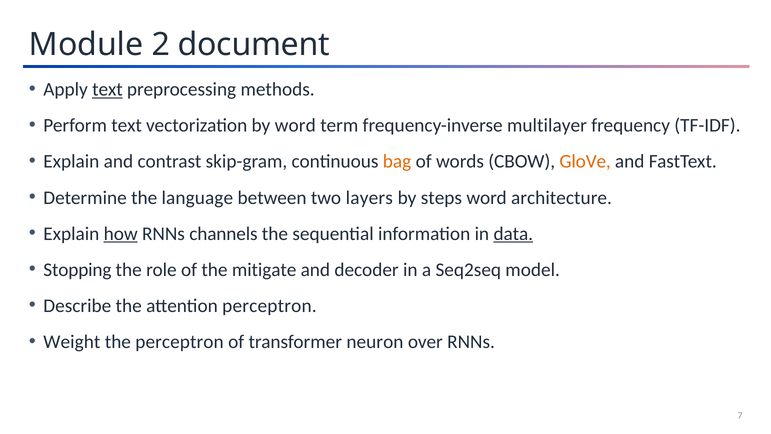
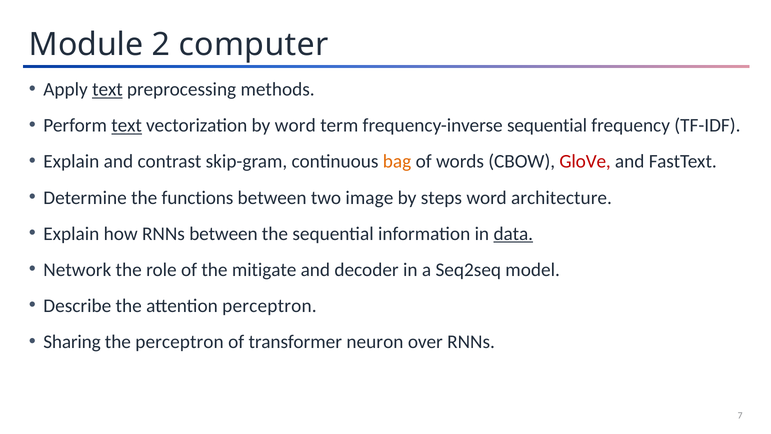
document: document -> computer (253, 44)
text underline: none -> present (127, 126)
frequency-inverse multilayer: multilayer -> sequential (547, 126)
GloVe colour: orange -> red (585, 162)
language: language -> functions (197, 198)
layers: layers -> image (369, 198)
how underline: present -> none (121, 233)
RNNs channels: channels -> between (223, 233)
Stopping: Stopping -> Network (77, 269)
Weight: Weight -> Sharing (72, 341)
